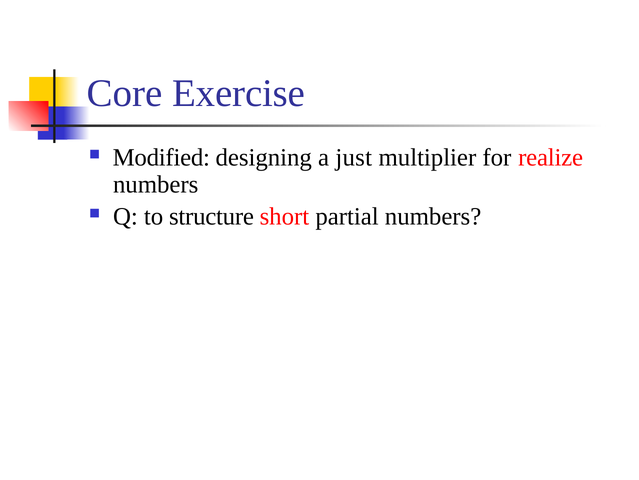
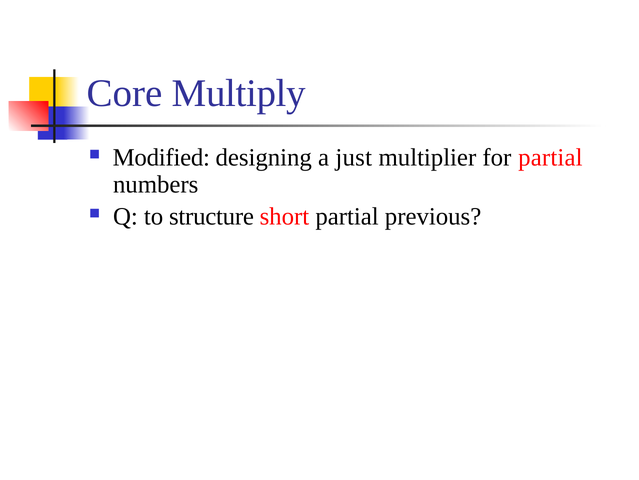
Exercise: Exercise -> Multiply (239, 93)
for realize: realize -> partial (550, 157)
partial numbers: numbers -> previous (433, 216)
